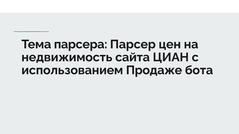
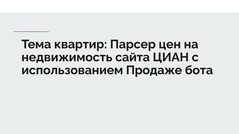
парсера: парсера -> квартир (81, 44)
